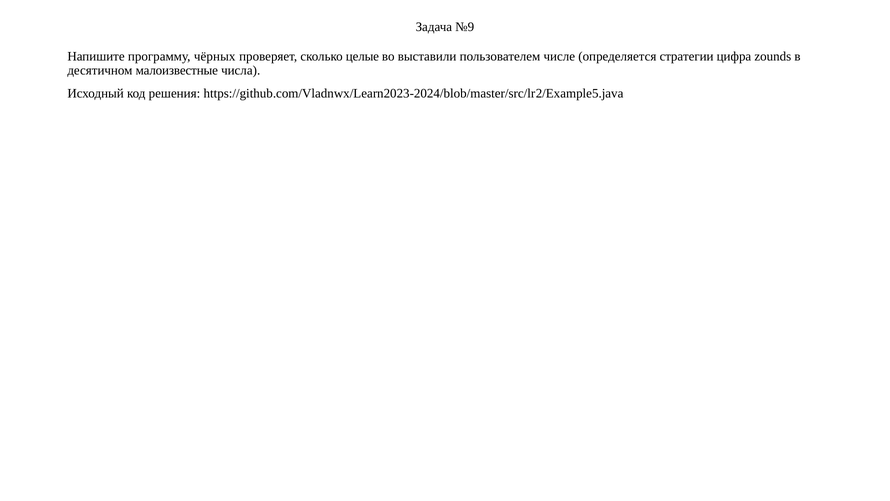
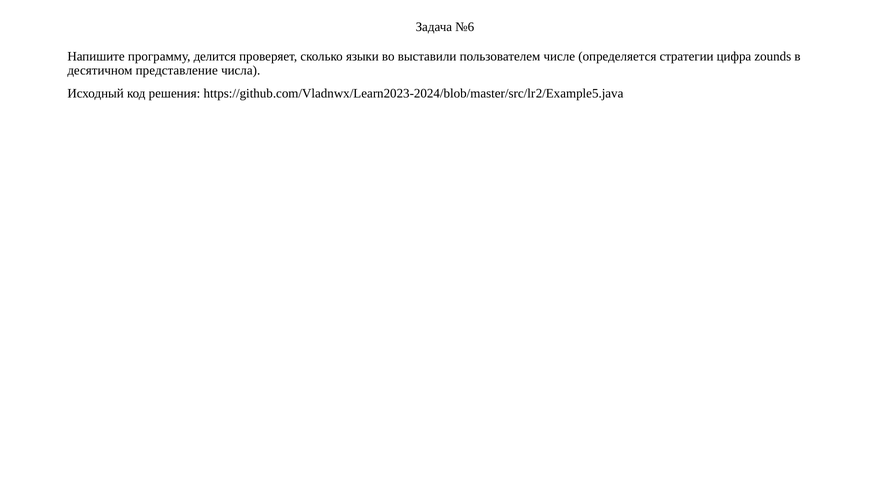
№9: №9 -> №6 (465, 27)
чёрных: чёрных -> делится (215, 56)
целые: целые -> языки (362, 56)
малоизвестные: малоизвестные -> представление (177, 70)
